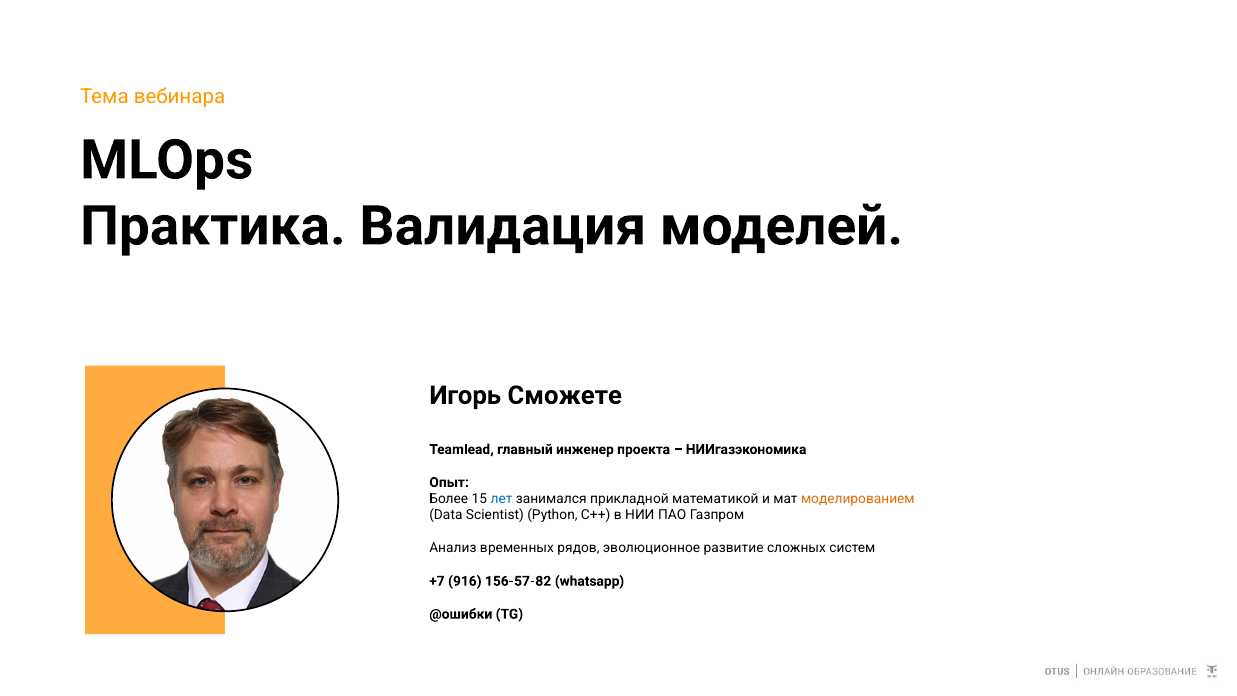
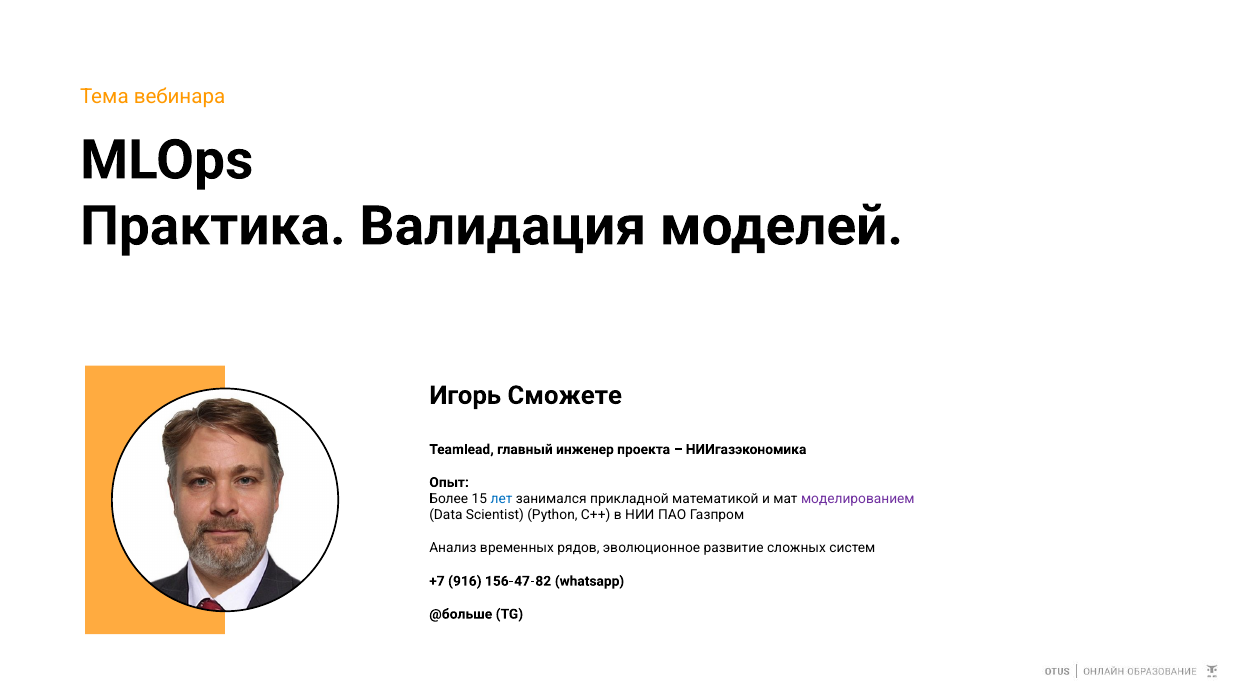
моделированием colour: orange -> purple (858, 499)
156-57-82: 156-57-82 -> 156-47-82 (518, 581)
@ошибки: @ошибки -> @больше (461, 614)
